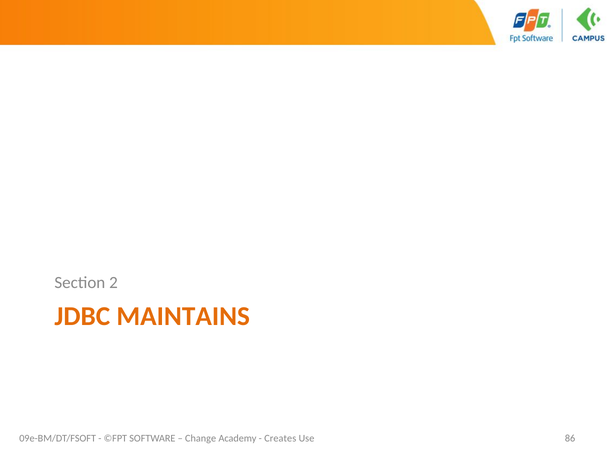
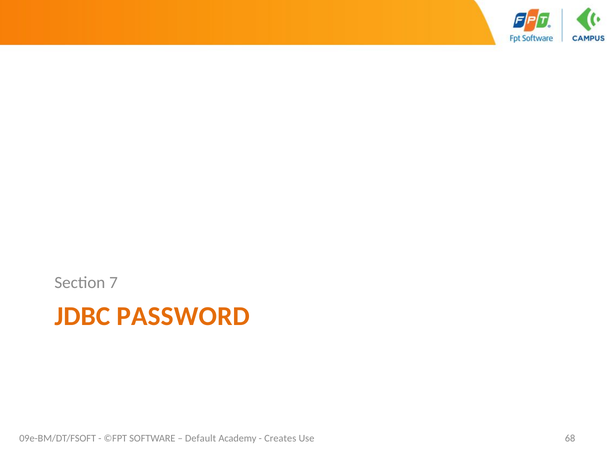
2: 2 -> 7 (113, 283)
MAINTAINS: MAINTAINS -> PASSWORD (183, 316)
Change: Change -> Default (201, 438)
86: 86 -> 68 (570, 438)
